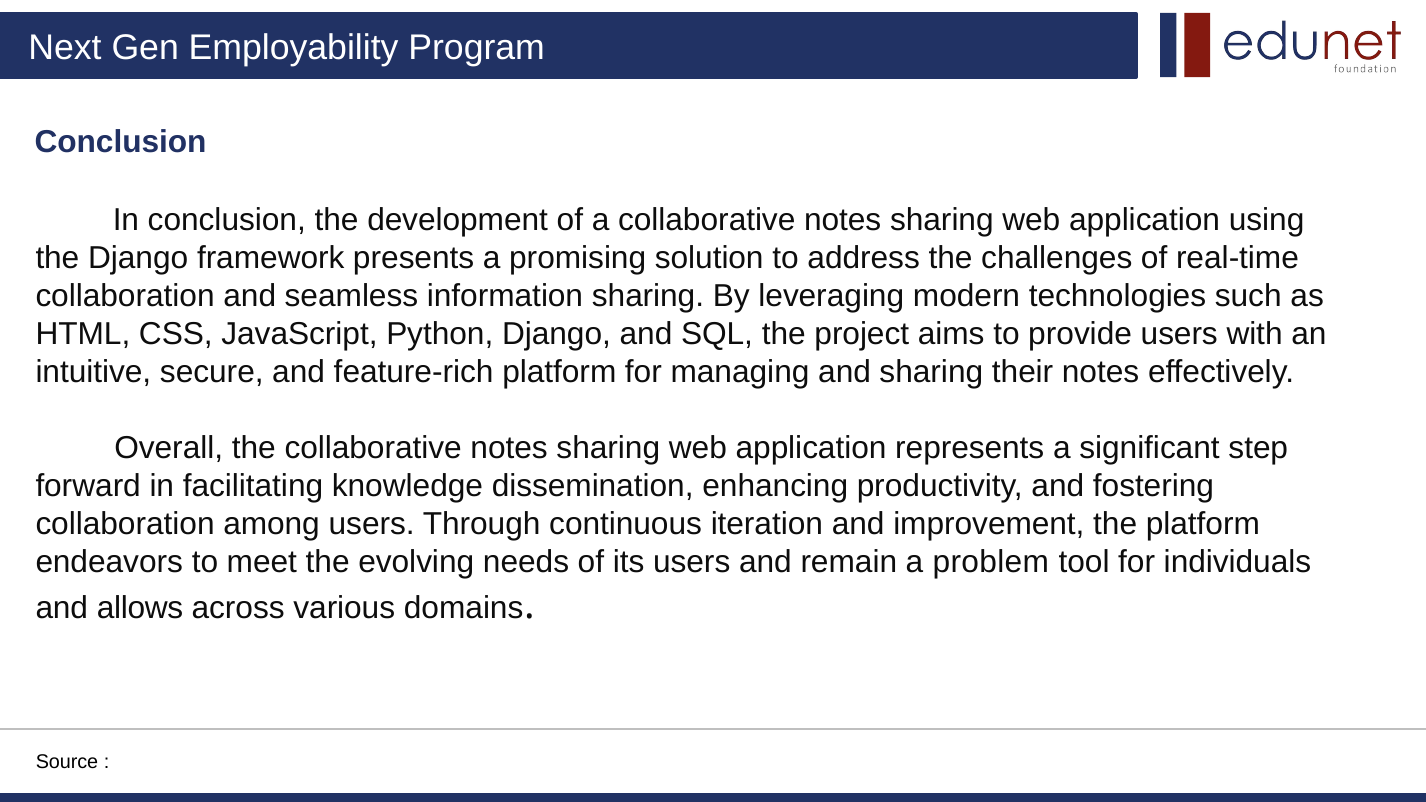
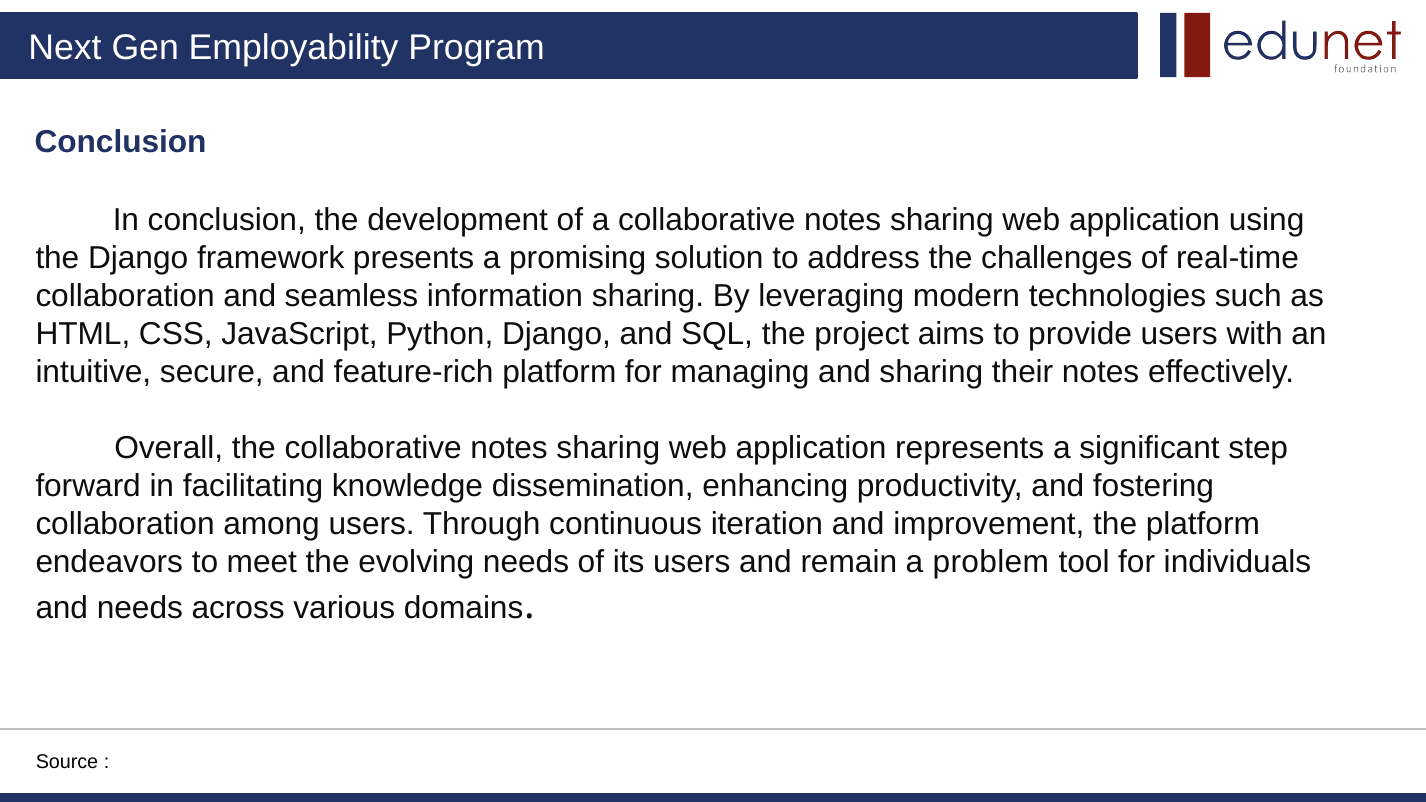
and allows: allows -> needs (140, 608)
